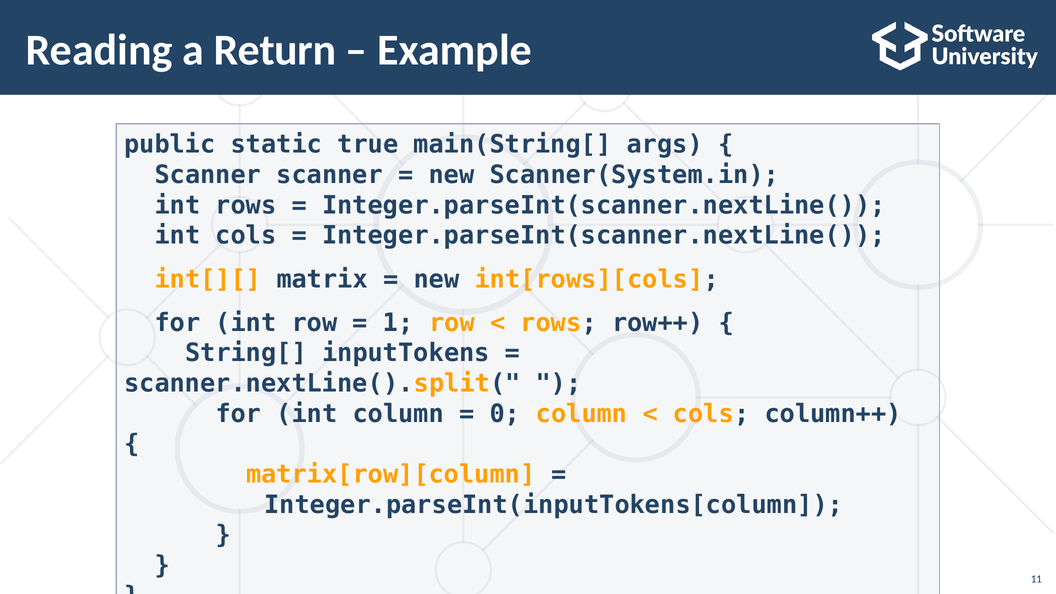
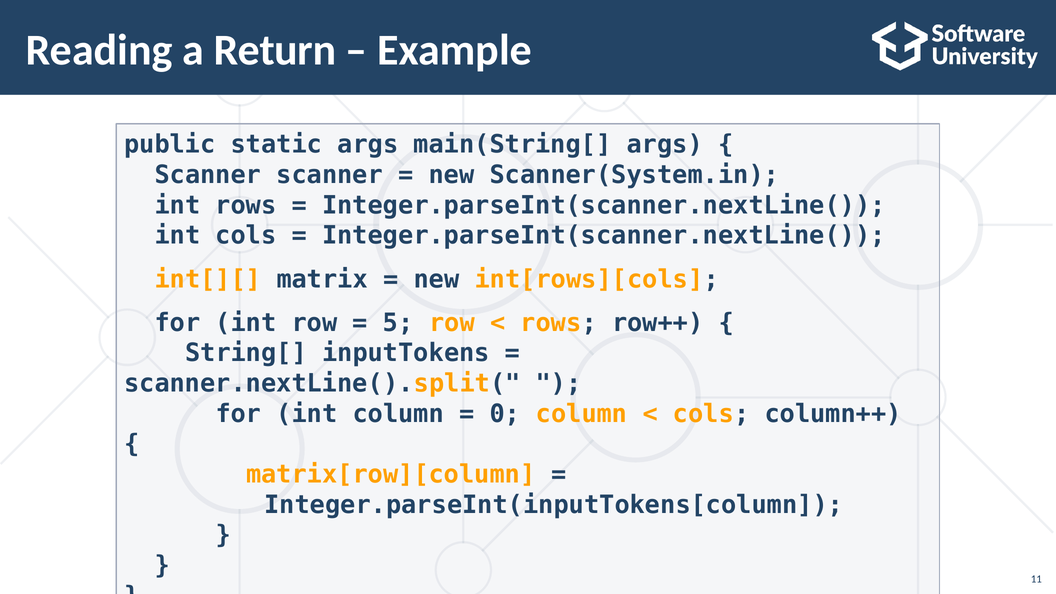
static true: true -> args (368, 145)
1: 1 -> 5 (398, 323)
